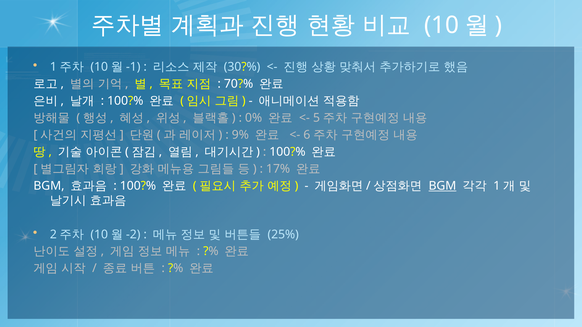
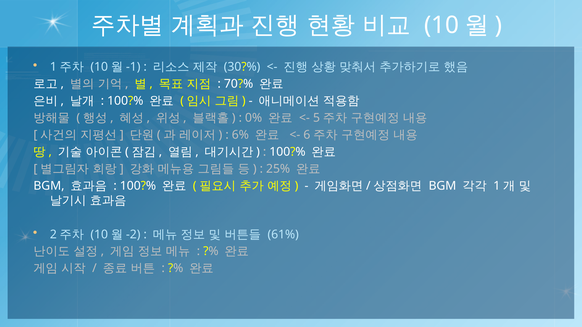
9%: 9% -> 6% (240, 135)
17%: 17% -> 25% (278, 169)
BGM underline: present -> none (442, 186)
25%: 25% -> 61% (283, 235)
